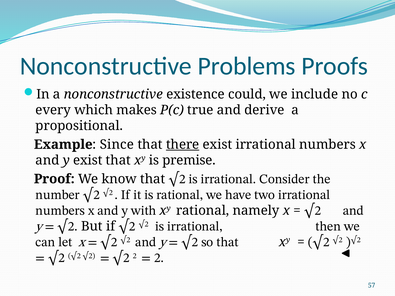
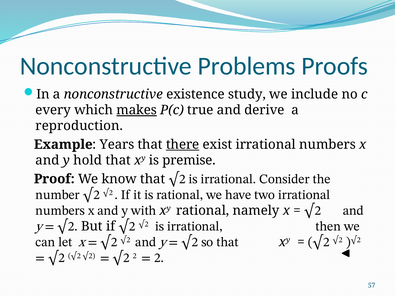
could: could -> study (247, 94)
makes underline: none -> present (137, 110)
propositional: propositional -> reproduction (79, 126)
Since: Since -> Years (117, 145)
y exist: exist -> hold (88, 160)
